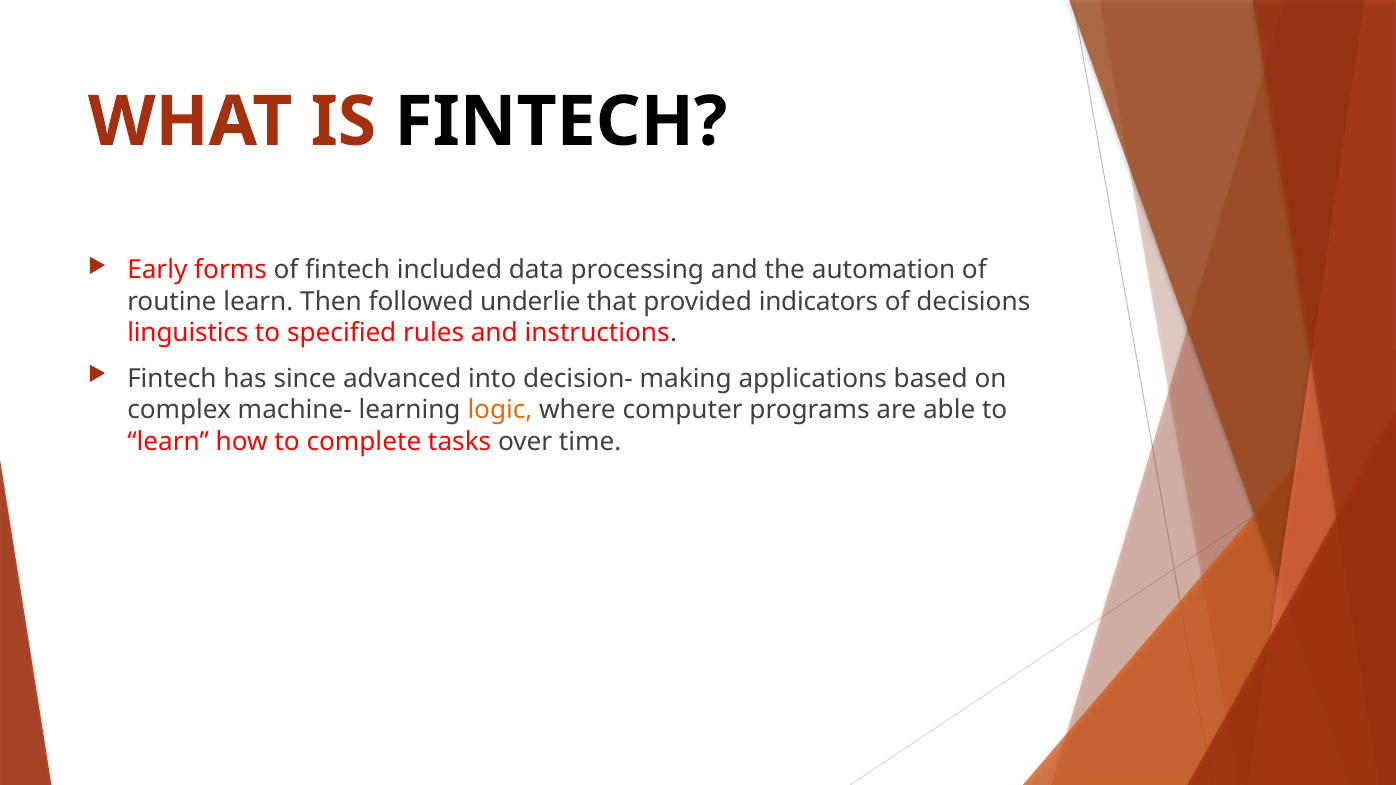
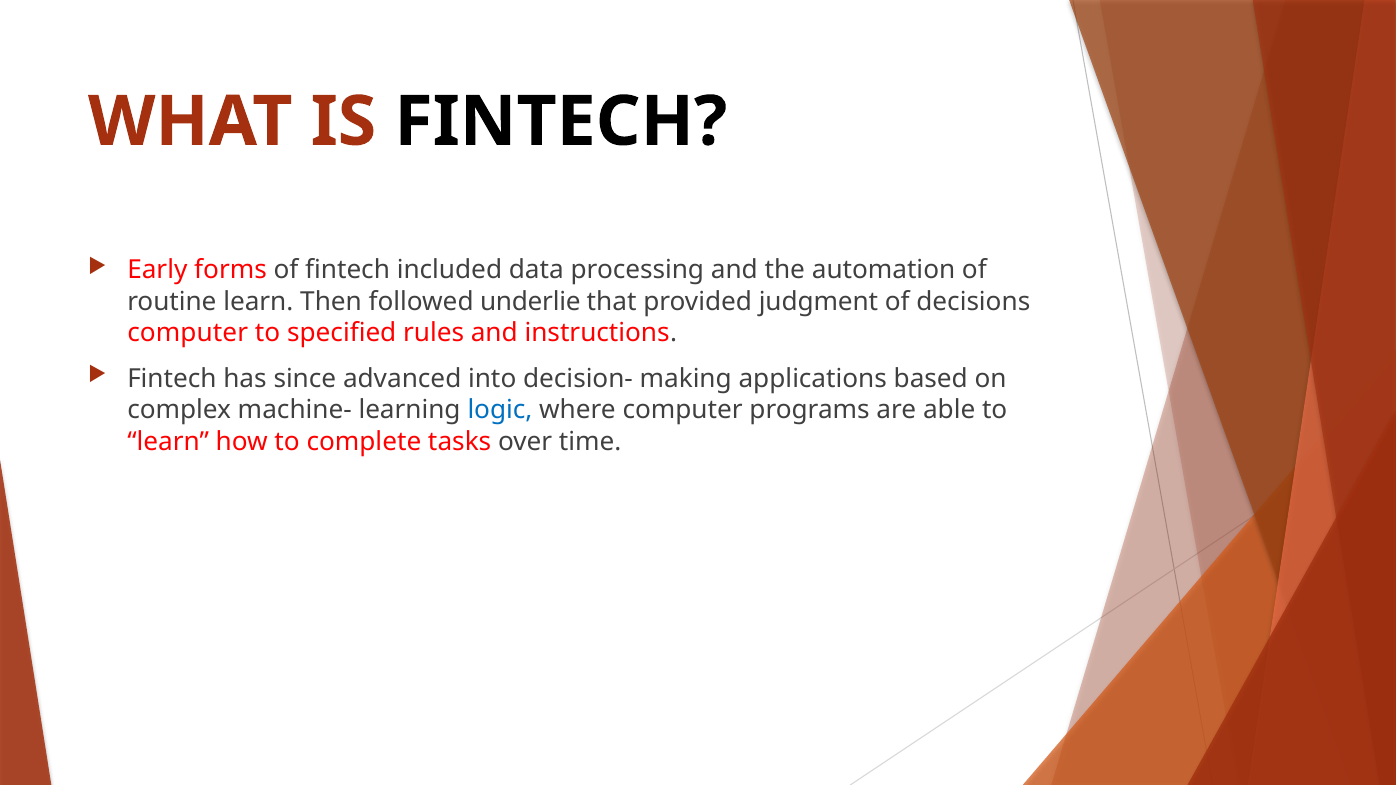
indicators: indicators -> judgment (818, 302)
linguistics: linguistics -> computer (188, 333)
logic colour: orange -> blue (500, 410)
